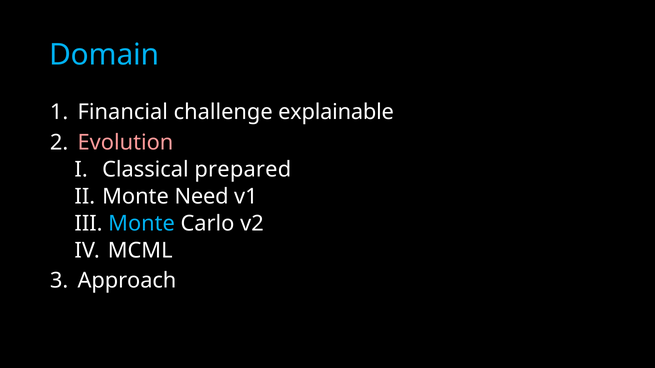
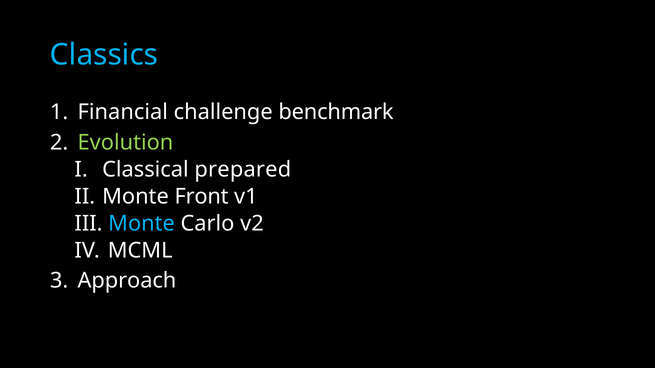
Domain: Domain -> Classics (104, 55)
explainable: explainable -> benchmark (336, 112)
Evolution colour: pink -> light green (125, 143)
Need: Need -> Front (202, 197)
